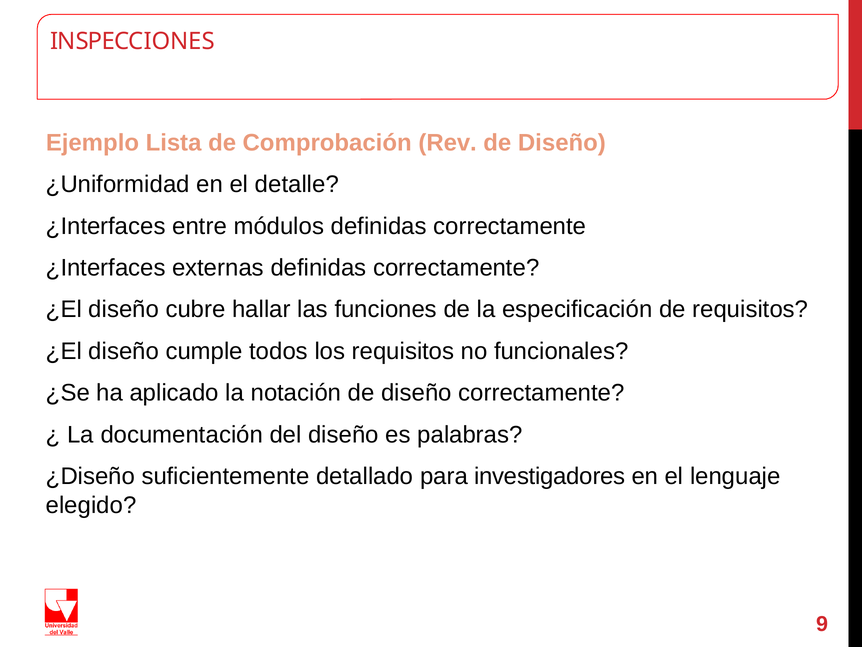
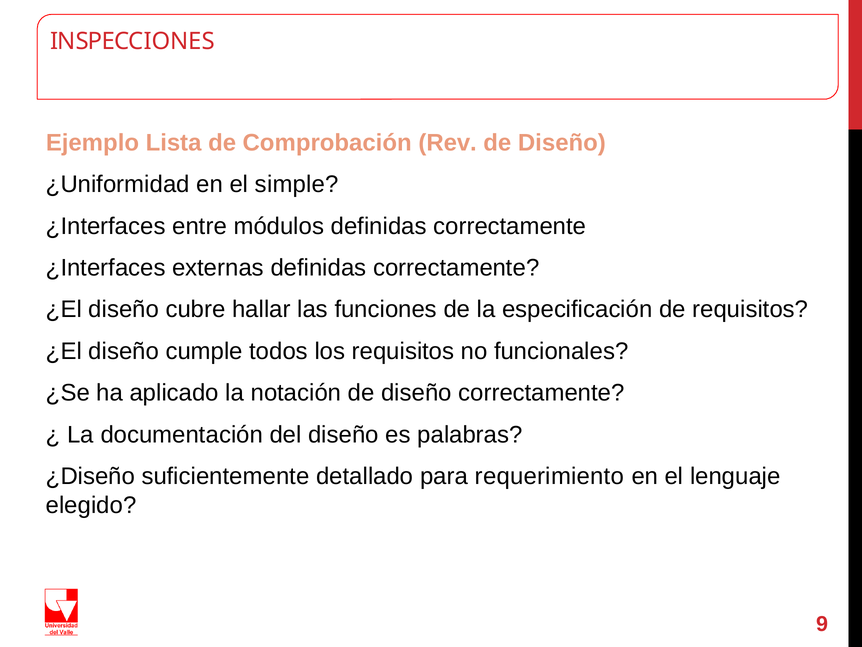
detalle: detalle -> simple (297, 184)
investigadores: investigadores -> requerimiento (549, 476)
